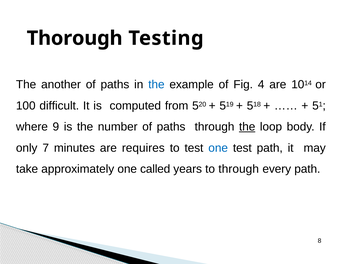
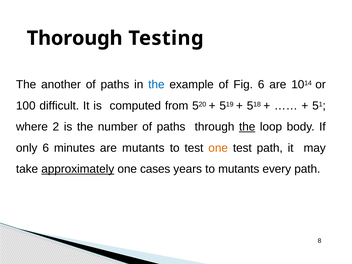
Fig 4: 4 -> 6 (261, 85)
9: 9 -> 2 (56, 127)
only 7: 7 -> 6 (46, 148)
are requires: requires -> mutants (143, 148)
one colour: blue -> orange (218, 148)
approximately underline: none -> present (78, 169)
called: called -> cases (155, 169)
to through: through -> mutants (239, 169)
